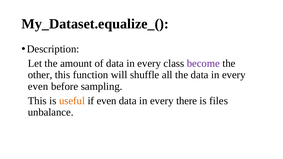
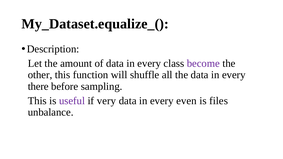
even: even -> there (38, 86)
useful colour: orange -> purple (72, 101)
if even: even -> very (106, 101)
there: there -> even (186, 101)
